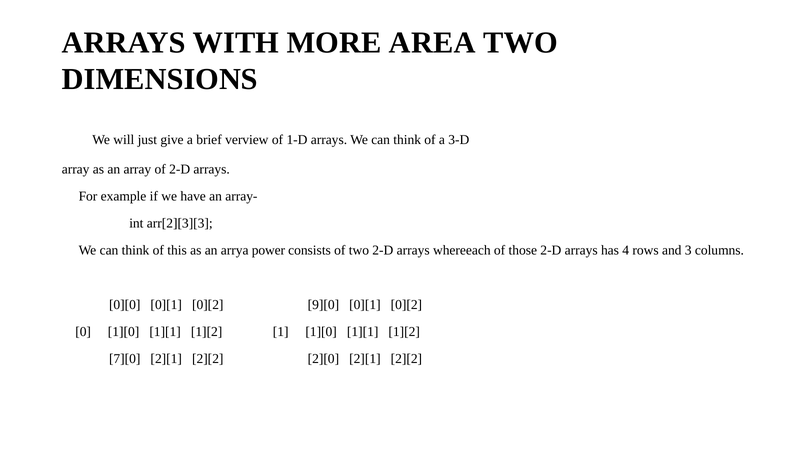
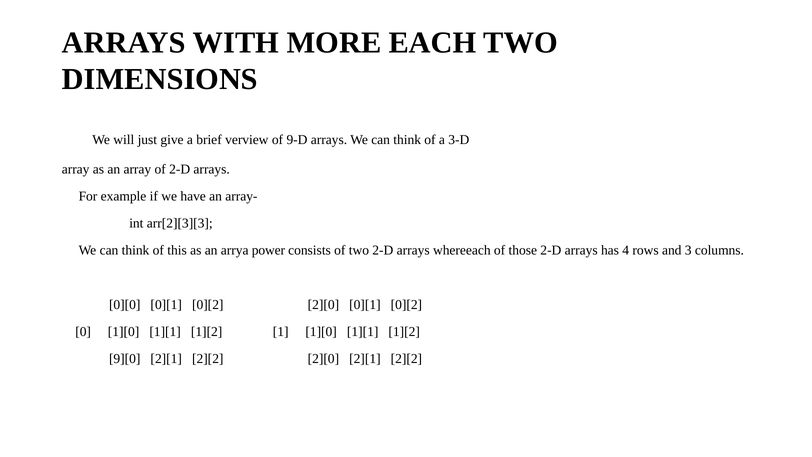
AREA: AREA -> EACH (432, 43)
1-D: 1-D -> 9-D (297, 139)
0][2 9][0: 9][0 -> 2][0 (323, 304)
7][0: 7][0 -> 9][0 (125, 359)
